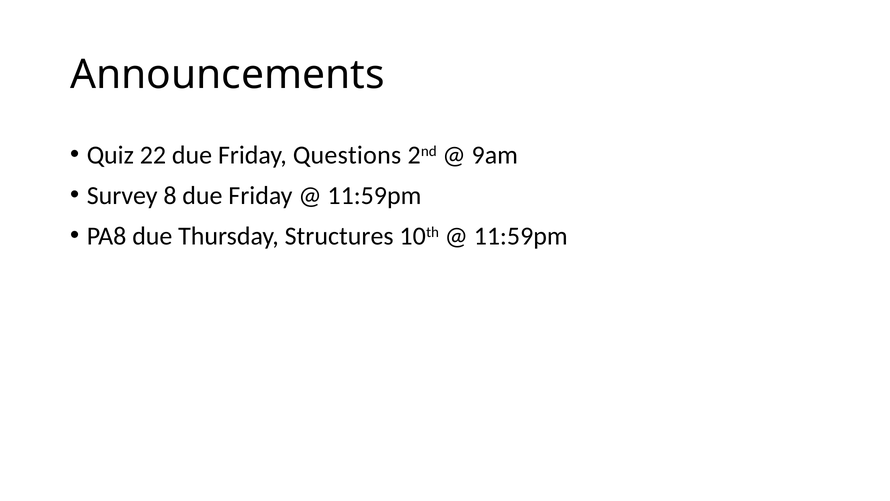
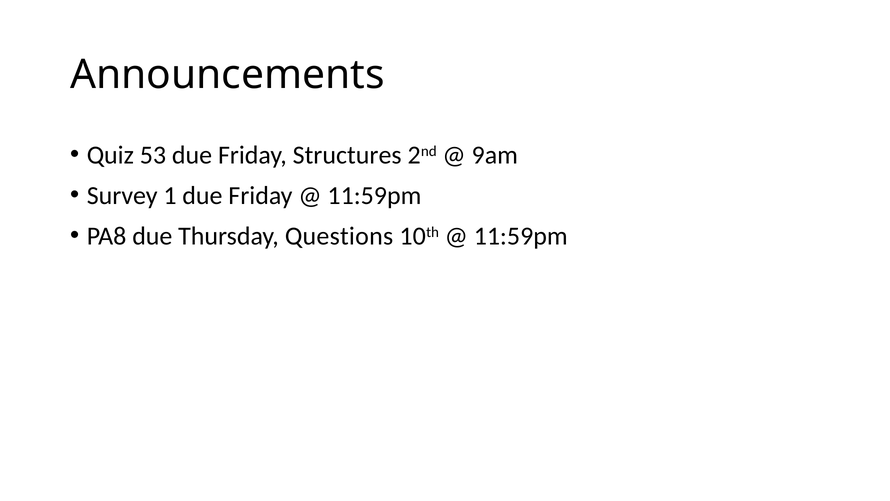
22: 22 -> 53 (153, 155)
Questions: Questions -> Structures (347, 155)
8: 8 -> 1 (170, 196)
Structures: Structures -> Questions (339, 236)
